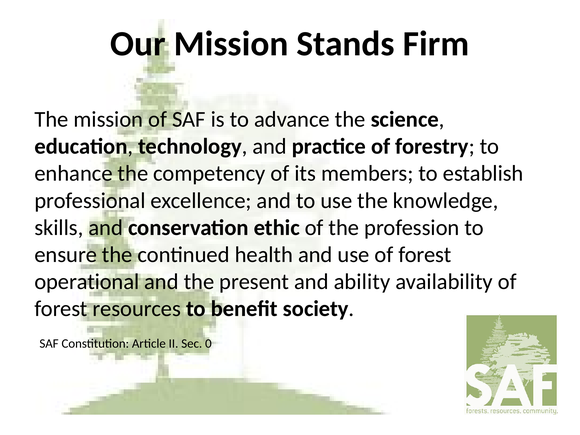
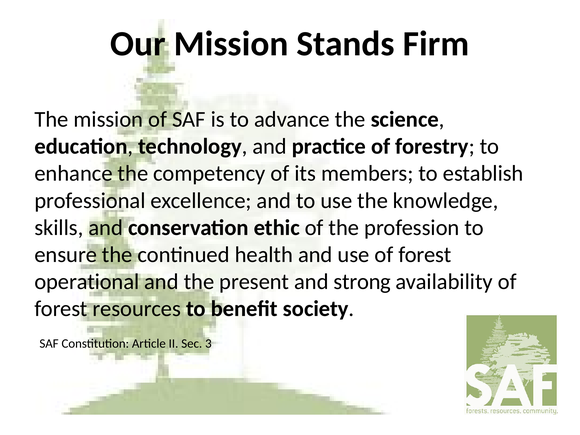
ability: ability -> strong (362, 282)
0: 0 -> 3 (208, 344)
